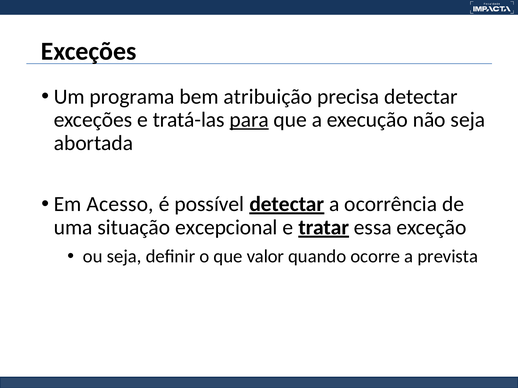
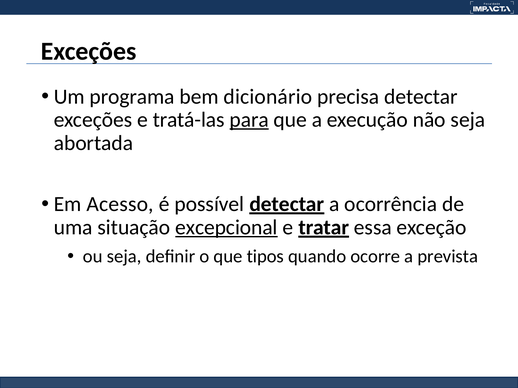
atribuição: atribuição -> dicionário (268, 97)
excepcional underline: none -> present (226, 228)
valor: valor -> tipos (265, 257)
